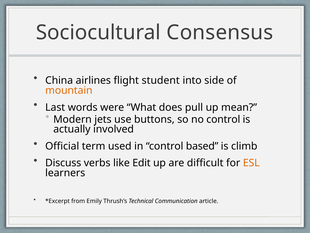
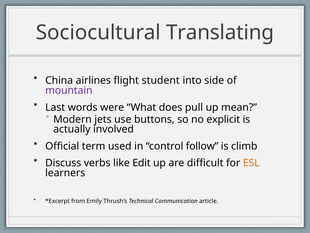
Consensus: Consensus -> Translating (220, 32)
mountain colour: orange -> purple (69, 90)
no control: control -> explicit (223, 119)
based: based -> follow (202, 146)
